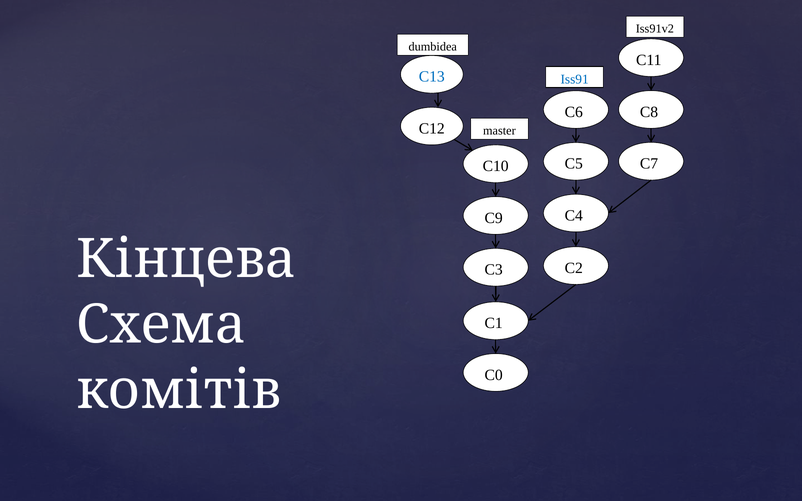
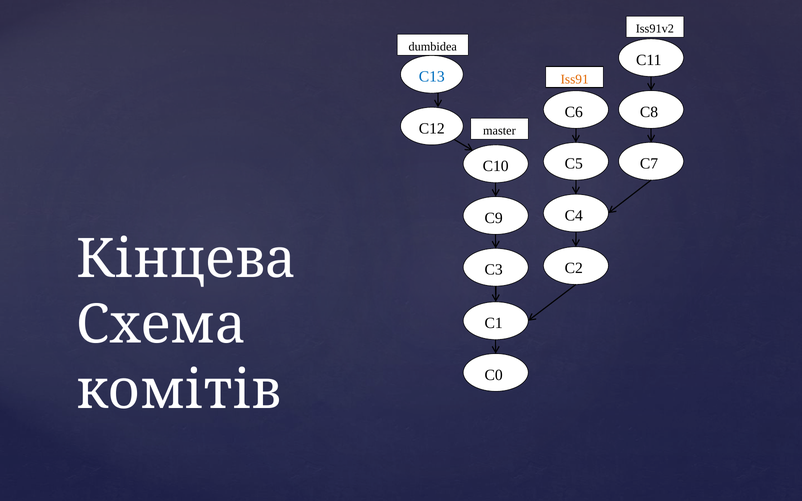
Iss91 colour: blue -> orange (575, 79)
